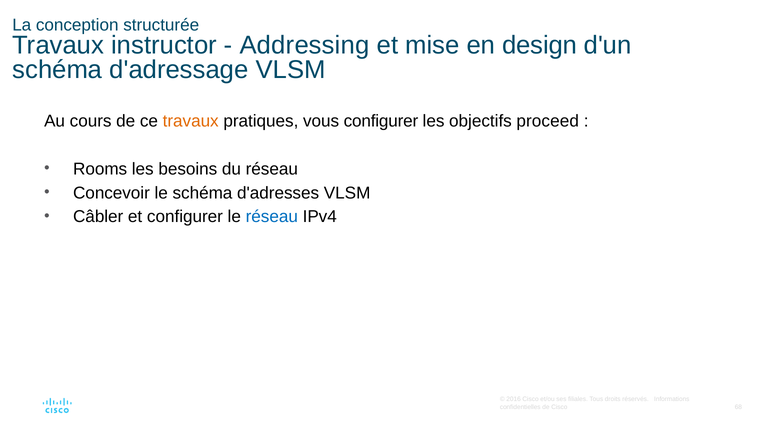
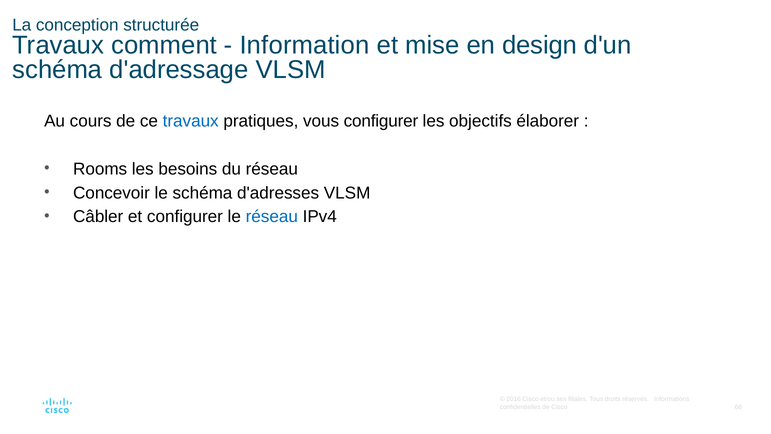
instructor: instructor -> comment (164, 45)
Addressing: Addressing -> Information (305, 45)
travaux colour: orange -> blue (191, 121)
proceed: proceed -> élaborer (548, 121)
